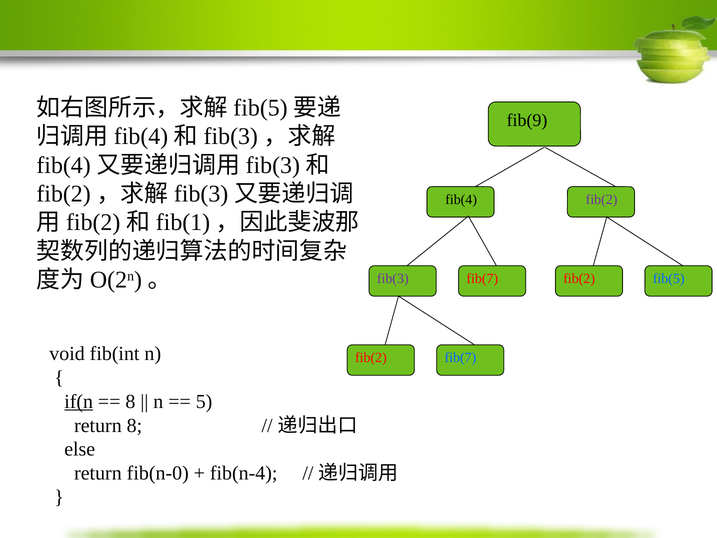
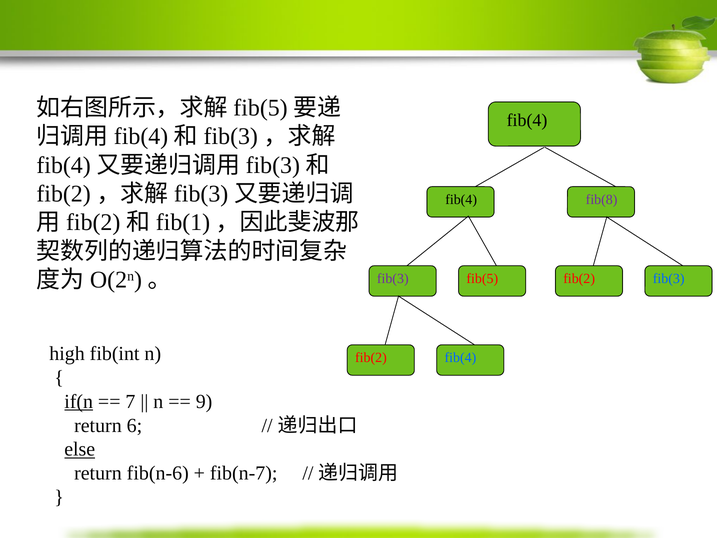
fib(9: fib(9 -> fib(4 (527, 120)
fib(4 fib(2: fib(2 -> fib(8 (602, 199)
fib(3 fib(7: fib(7 -> fib(5 (482, 278)
fib(2 fib(5: fib(5 -> fib(3 (669, 278)
void: void -> high (67, 354)
fib(2 fib(7: fib(7 -> fib(4 (460, 358)
8: 8 -> 7 (130, 401)
5: 5 -> 9 (204, 401)
return 8: 8 -> 6 (134, 425)
else underline: none -> present (80, 449)
fib(n-0: fib(n-0 -> fib(n-6 (158, 473)
fib(n-4: fib(n-4 -> fib(n-7 (244, 473)
